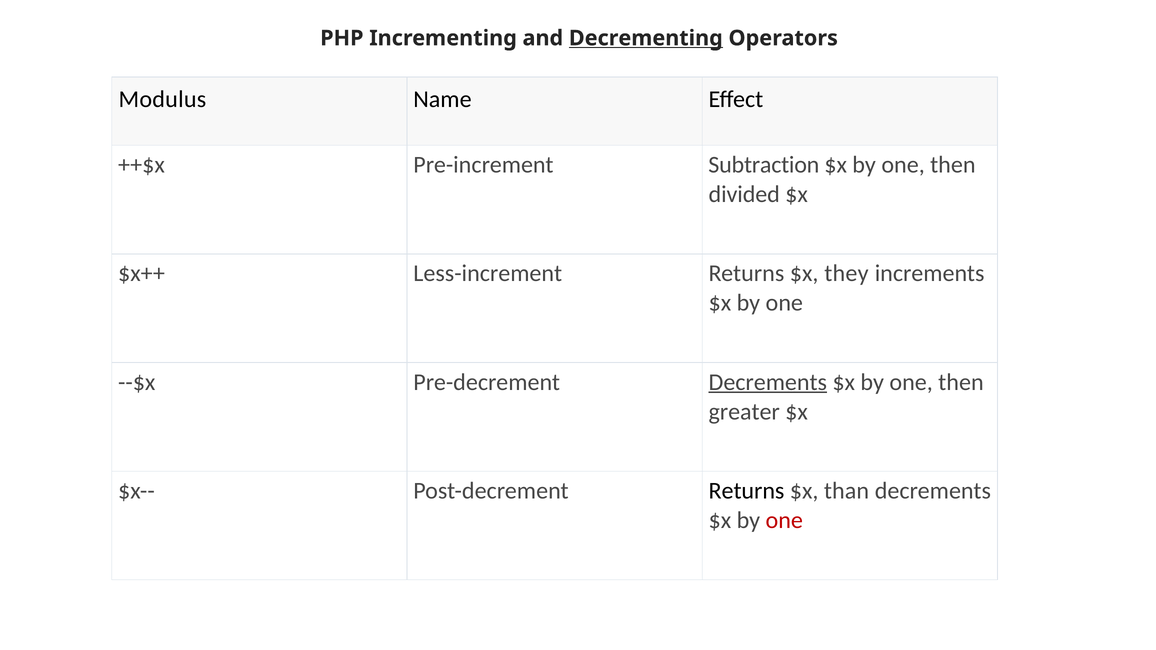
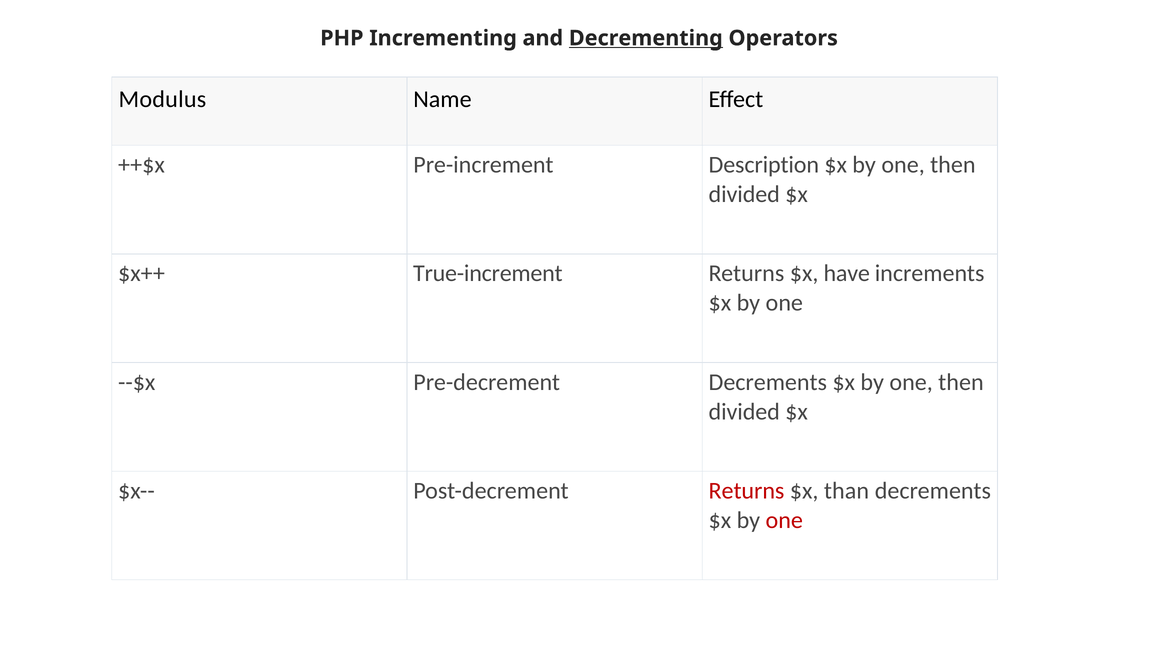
Subtraction: Subtraction -> Description (764, 165)
Less-increment: Less-increment -> True-increment (488, 274)
they: they -> have (847, 274)
Decrements underline: present -> none (768, 382)
greater: greater -> divided (744, 412)
Returns colour: black -> red (746, 491)
